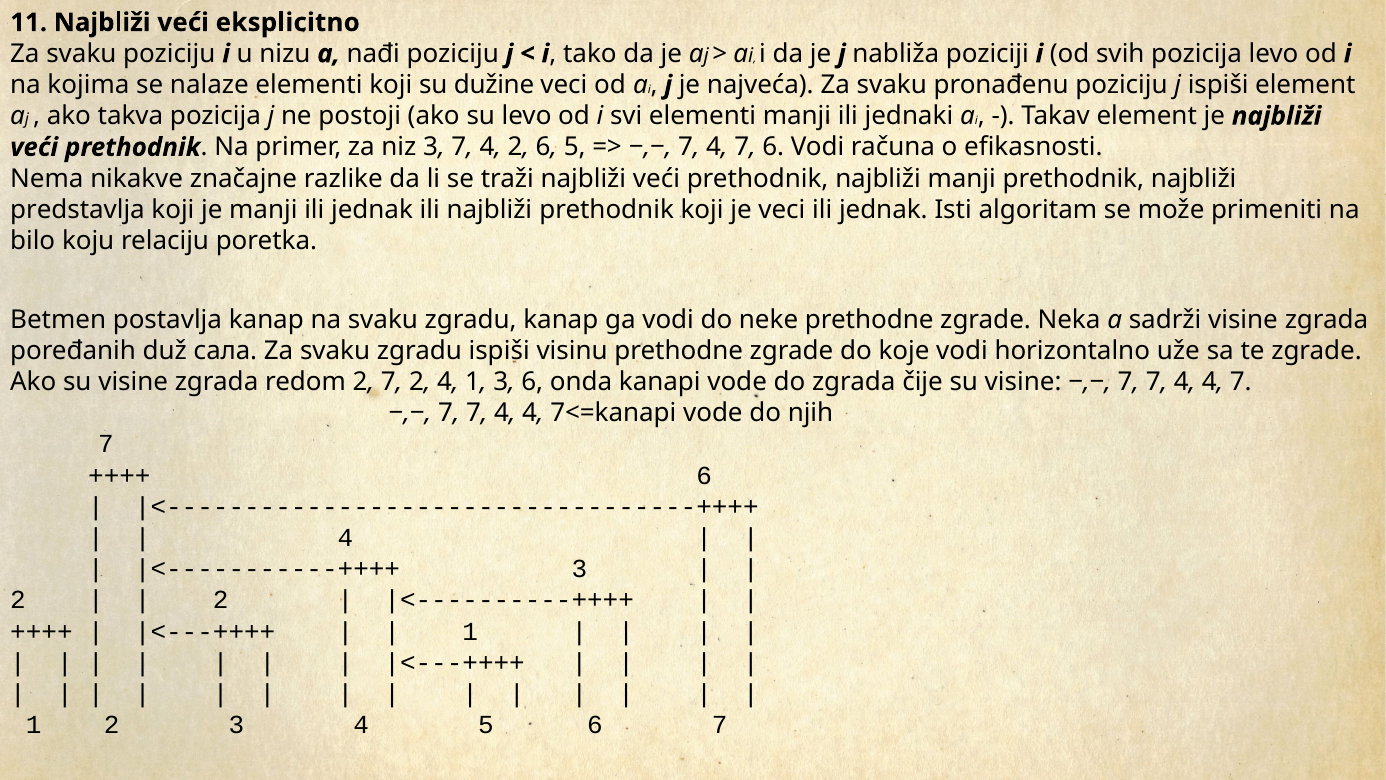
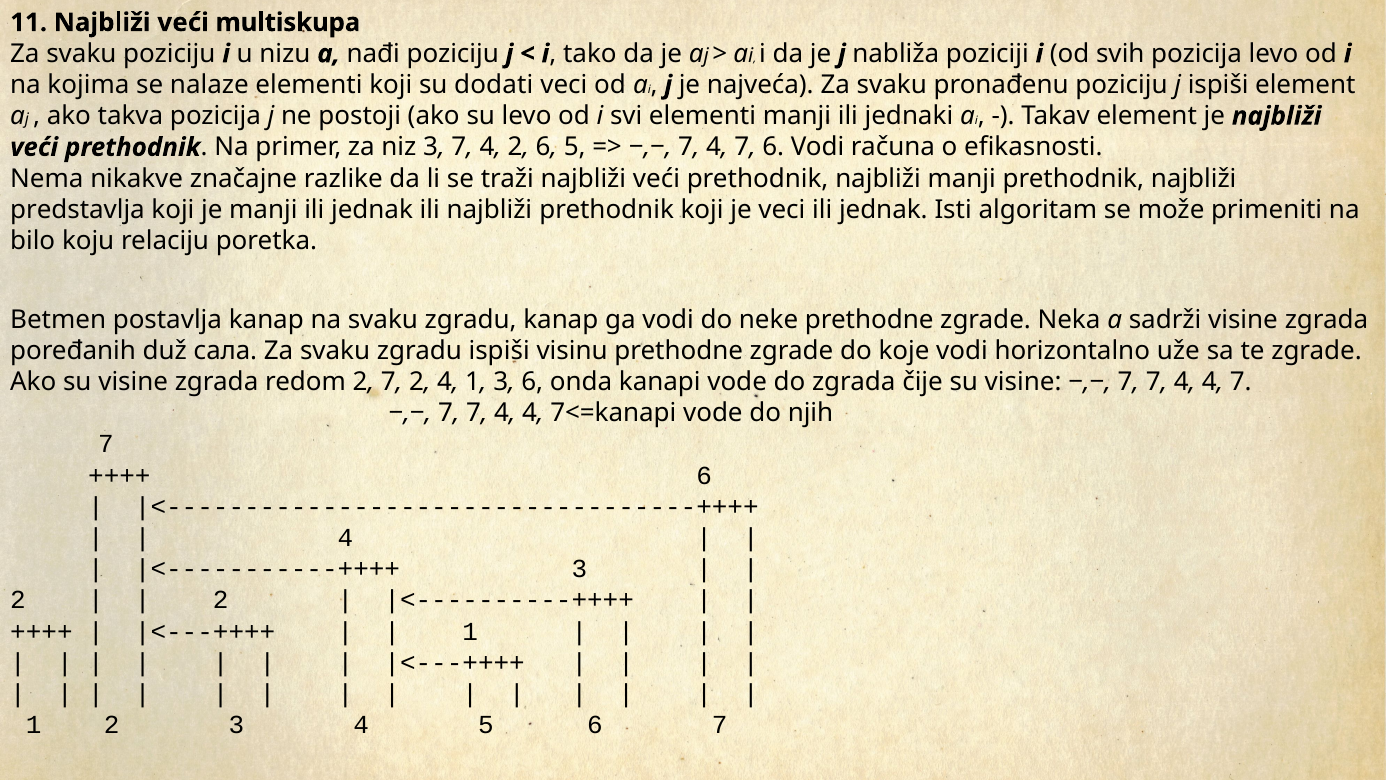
eksplicitno: eksplicitno -> multiskupa (288, 22)
dužine: dužine -> dodati (494, 85)
